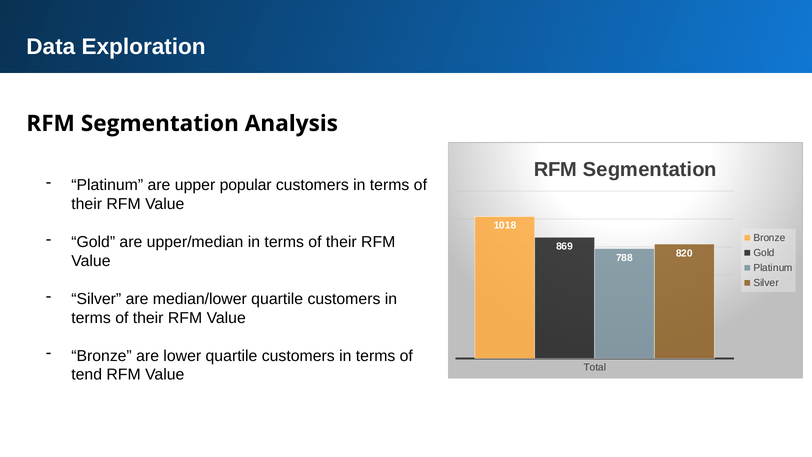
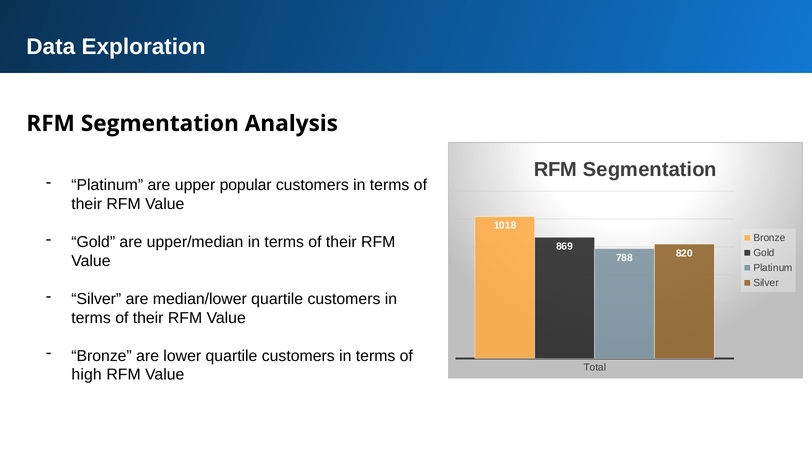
tend: tend -> high (87, 375)
